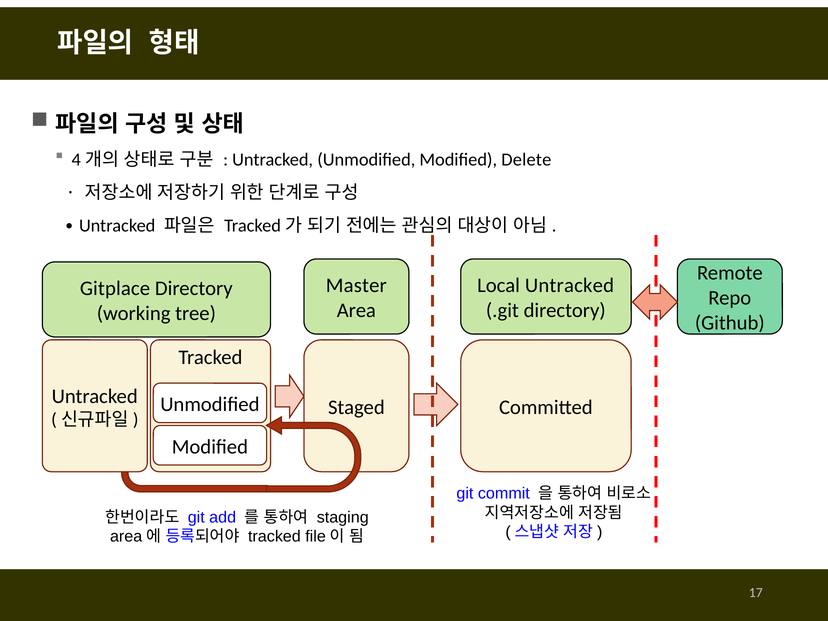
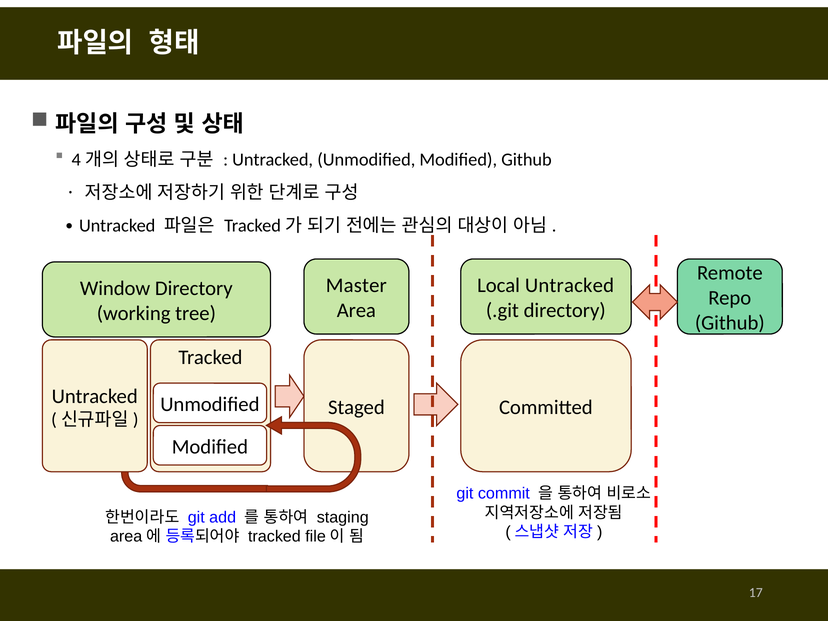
Modified Delete: Delete -> Github (526, 159)
Gitplace: Gitplace -> Window (115, 288)
